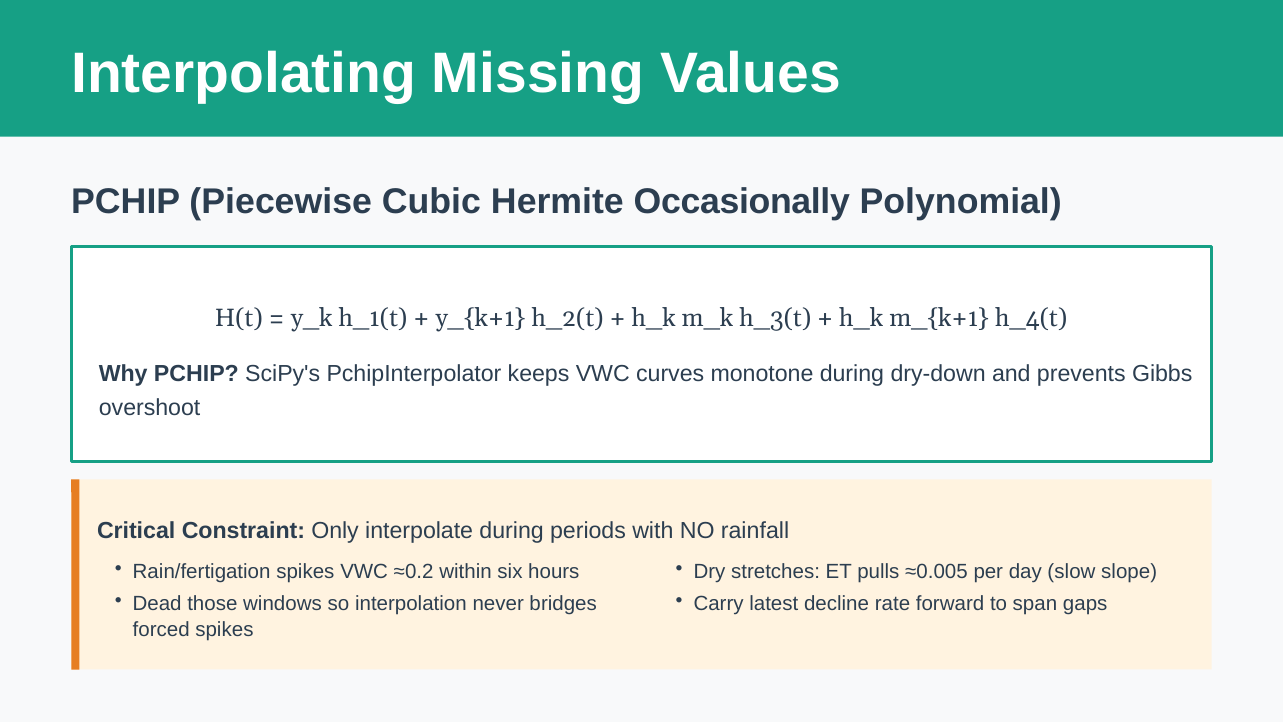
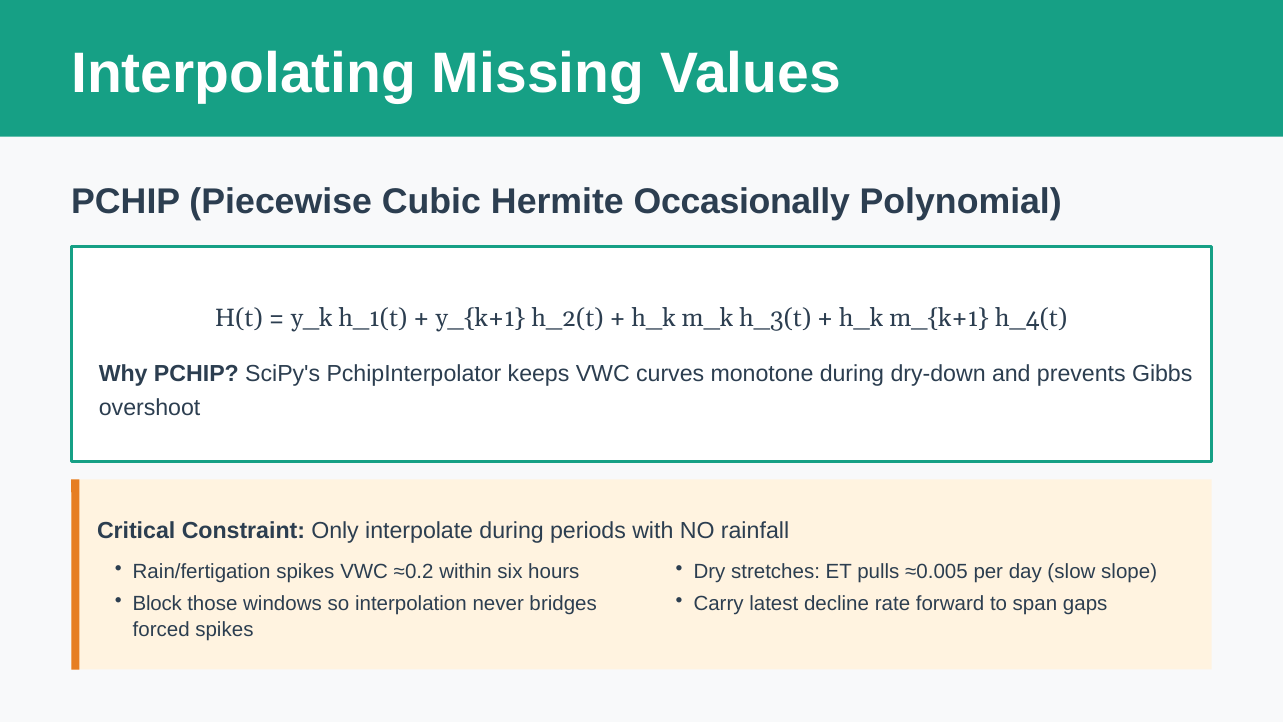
Dead: Dead -> Block (157, 603)
